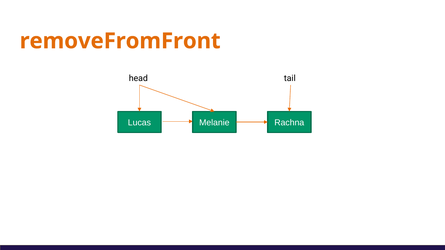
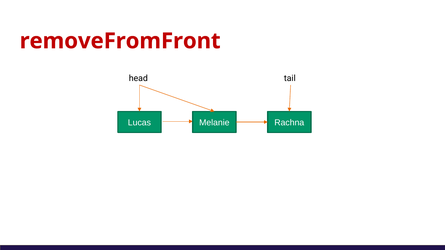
removeFromFront colour: orange -> red (120, 41)
